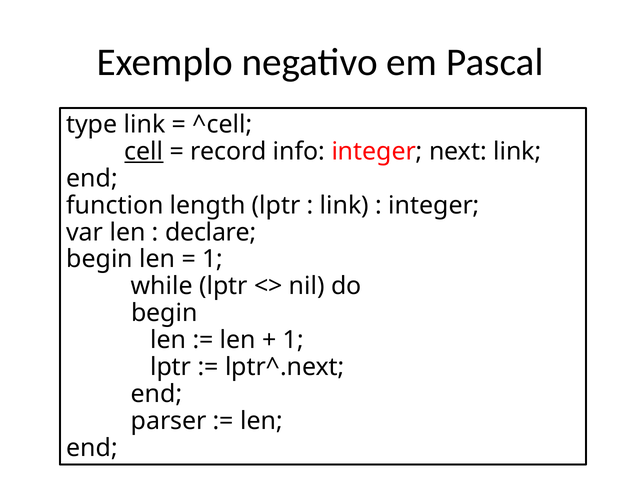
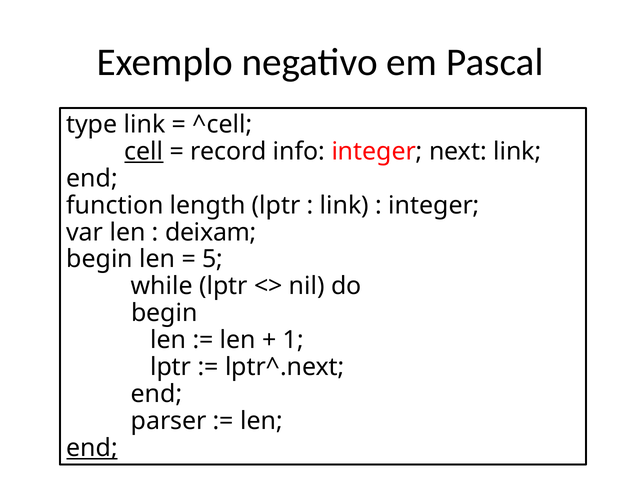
declare: declare -> deixam (211, 232)
1: 1 -> 5 (213, 259)
end underline: none -> present (92, 448)
